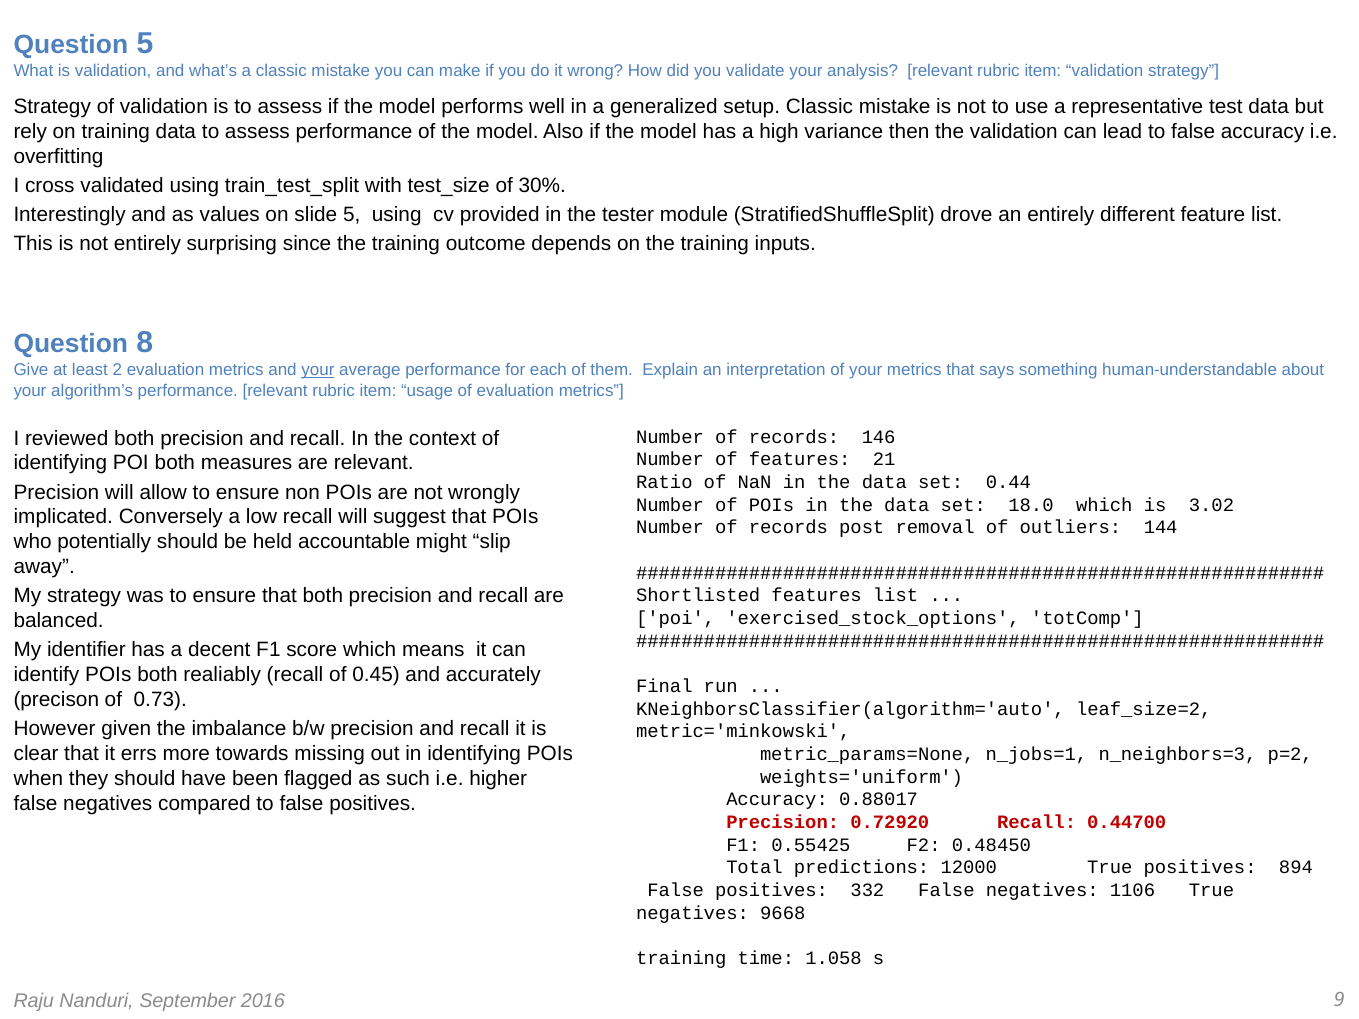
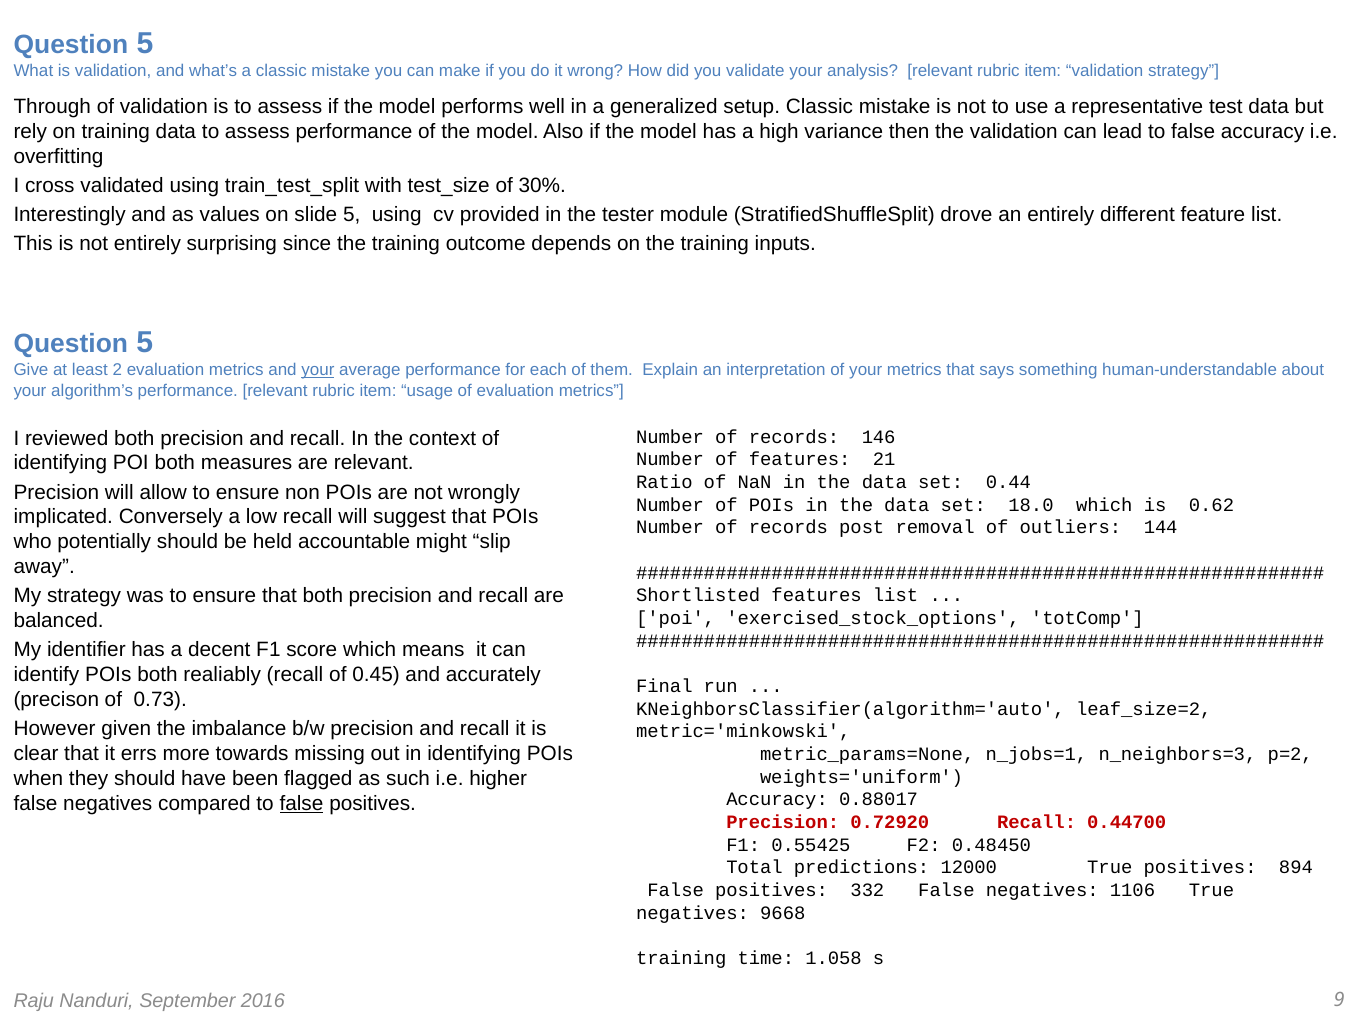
Strategy: Strategy -> Through (52, 107)
8: 8 -> 5 (145, 343)
3.02: 3.02 -> 0.62 (1211, 505)
false underline: none -> present (301, 804)
